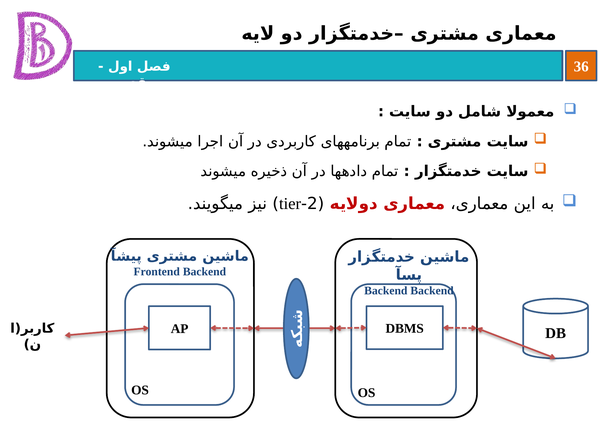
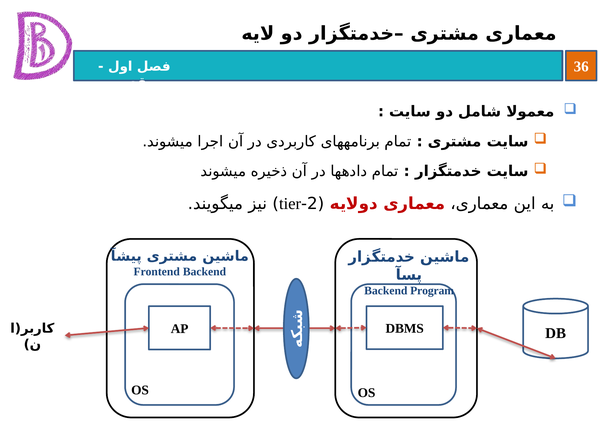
Backend Backend: Backend -> Program (432, 291)
